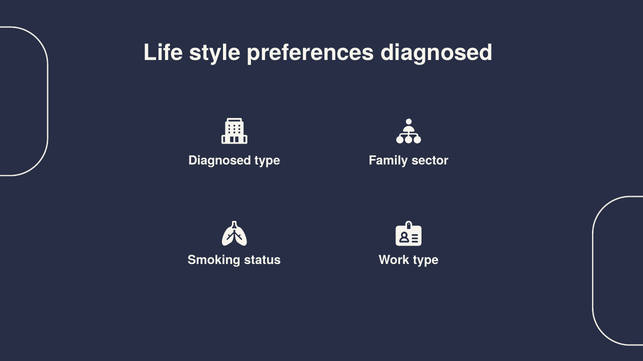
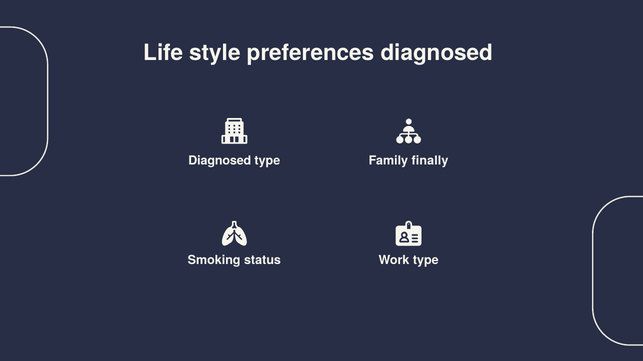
sector: sector -> finally (430, 161)
